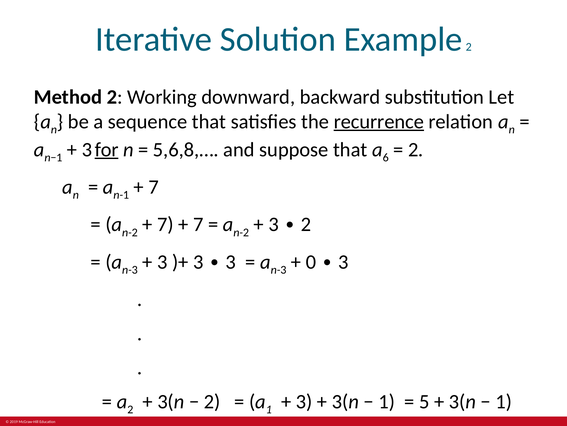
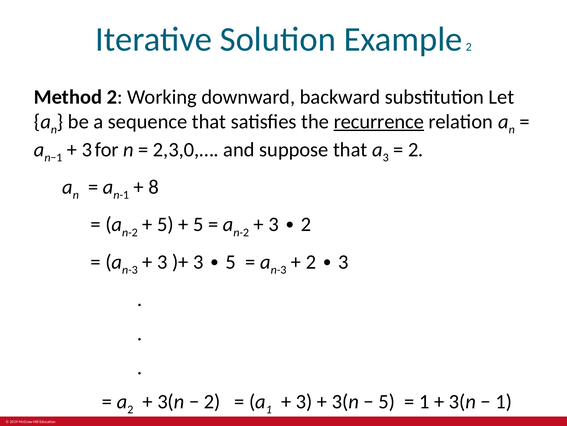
for underline: present -> none (107, 149)
5,6,8,…: 5,6,8,… -> 2,3,0,… (186, 149)
a 6: 6 -> 3 (386, 157)
7: 7 -> 8 (154, 187)
7: 7 -> 5 (165, 224)
7: 7 -> 5 (198, 224)
0: 0 -> 2 (311, 262)
3 3: 3 -> 5 (231, 262)
1: 1 -> 5 (387, 401)
5: 5 -> 1 (424, 401)
